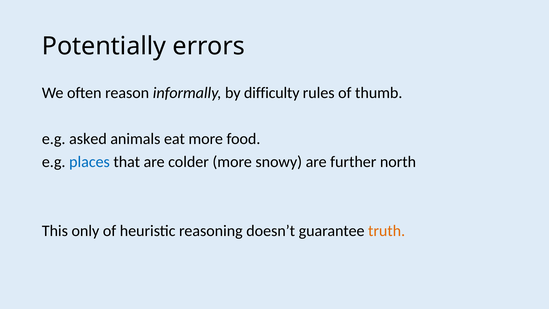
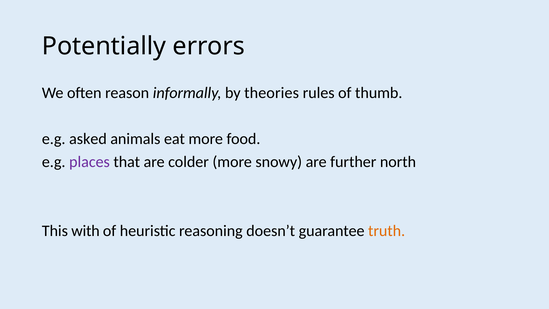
difficulty: difficulty -> theories (272, 93)
places colour: blue -> purple (89, 162)
only: only -> with (85, 231)
